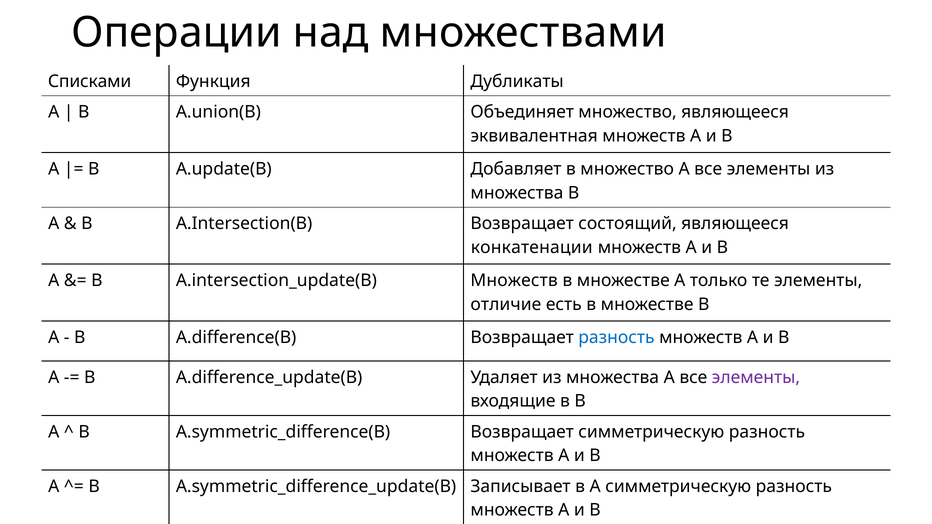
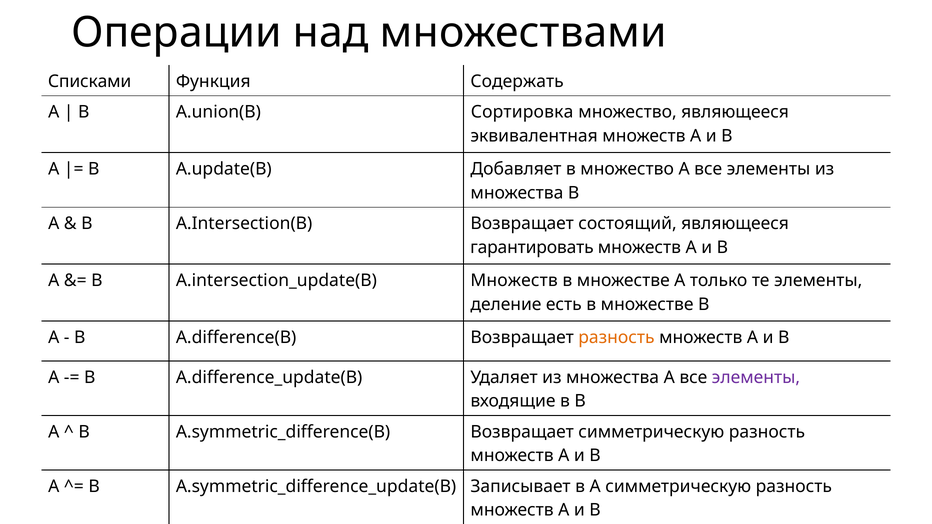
Дубликаты: Дубликаты -> Содержать (517, 81)
Объединяет: Объединяет -> Сортировка (522, 112)
конкатенации: конкатенации -> гарантировать (532, 247)
отличие: отличие -> деление (506, 304)
разность colour: blue -> orange (616, 338)
